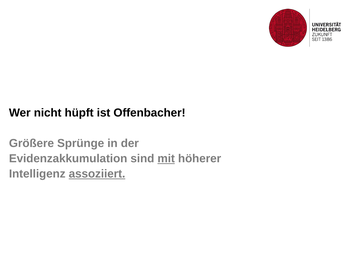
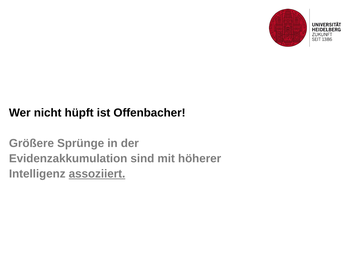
mit underline: present -> none (166, 159)
